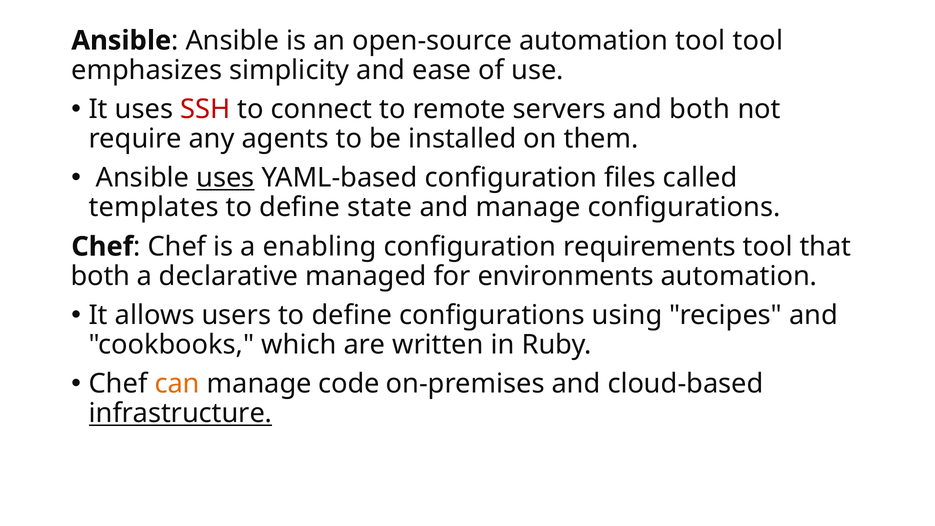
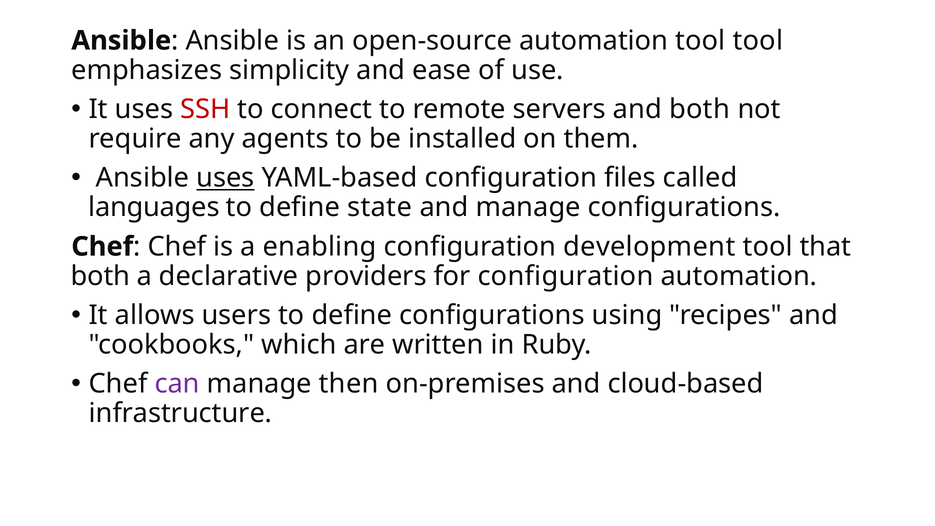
templates: templates -> languages (154, 207)
requirements: requirements -> development (649, 247)
managed: managed -> providers (366, 276)
for environments: environments -> configuration (566, 276)
can colour: orange -> purple (177, 384)
code: code -> then (349, 384)
infrastructure underline: present -> none (180, 413)
